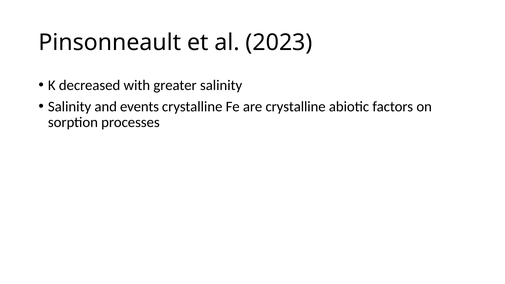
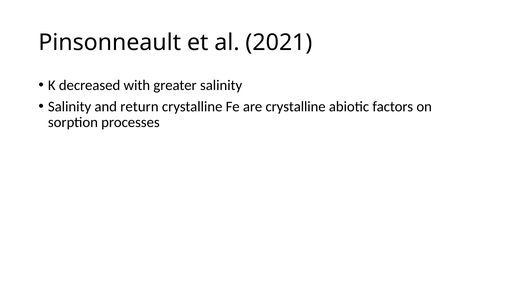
2023: 2023 -> 2021 (279, 42)
events: events -> return (139, 107)
